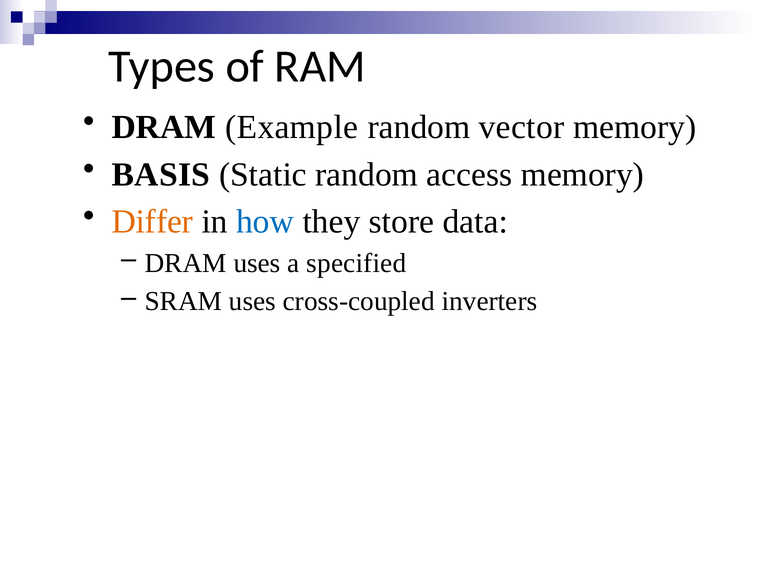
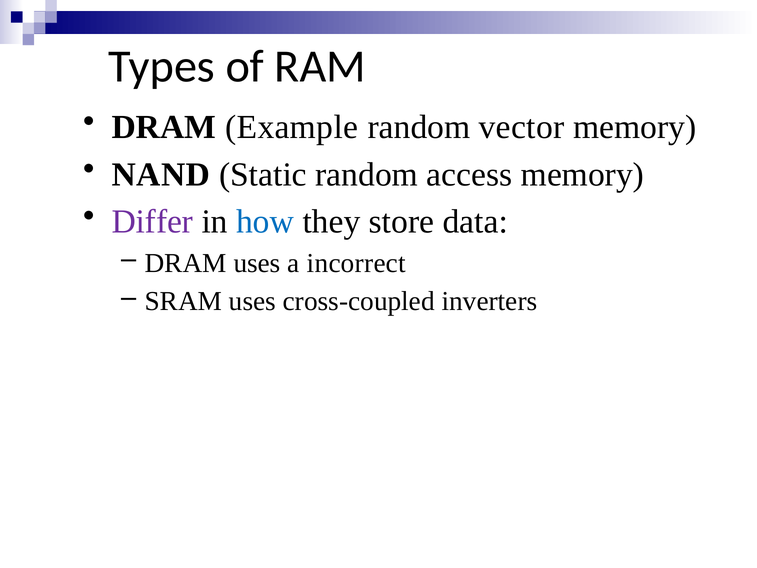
BASIS: BASIS -> NAND (161, 174)
Differ colour: orange -> purple (152, 221)
specified: specified -> incorrect (356, 263)
